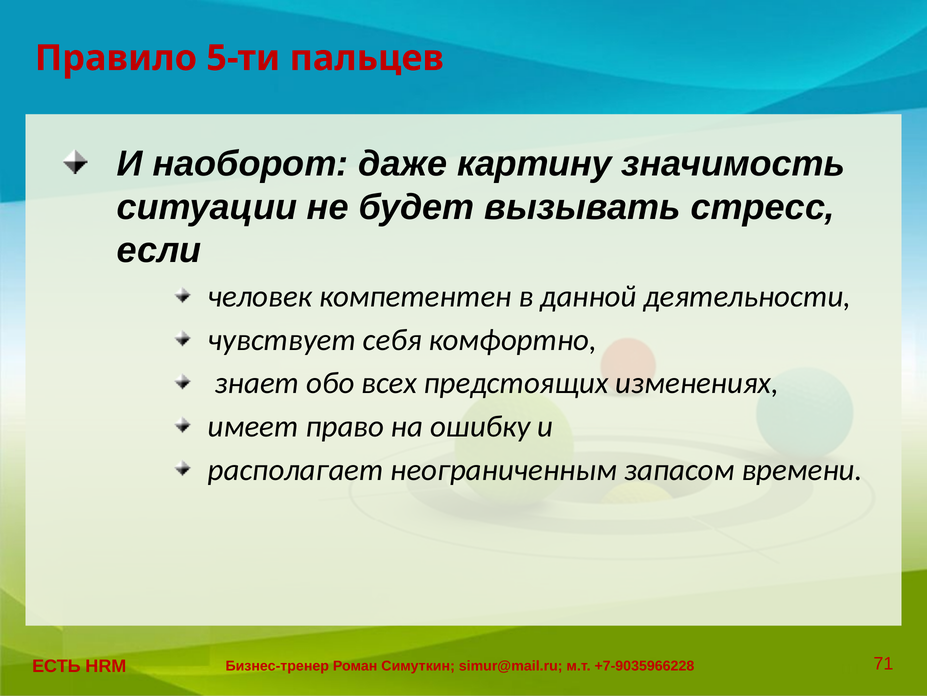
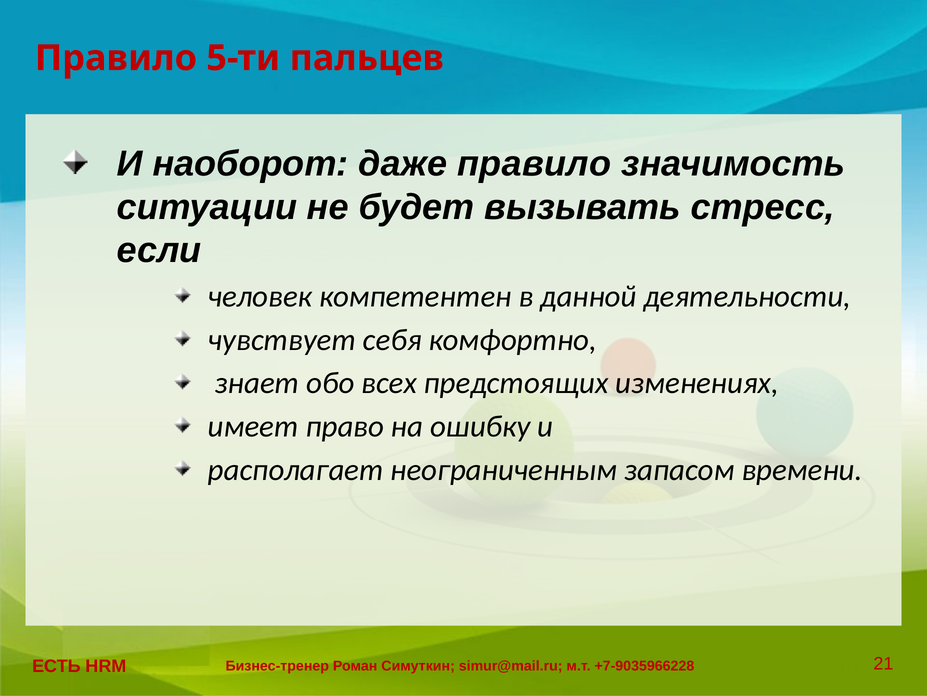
даже картину: картину -> правило (534, 164)
71: 71 -> 21 (883, 663)
